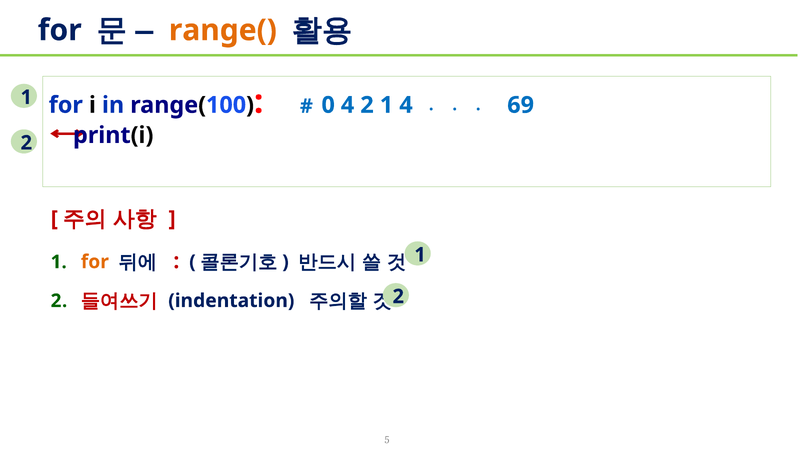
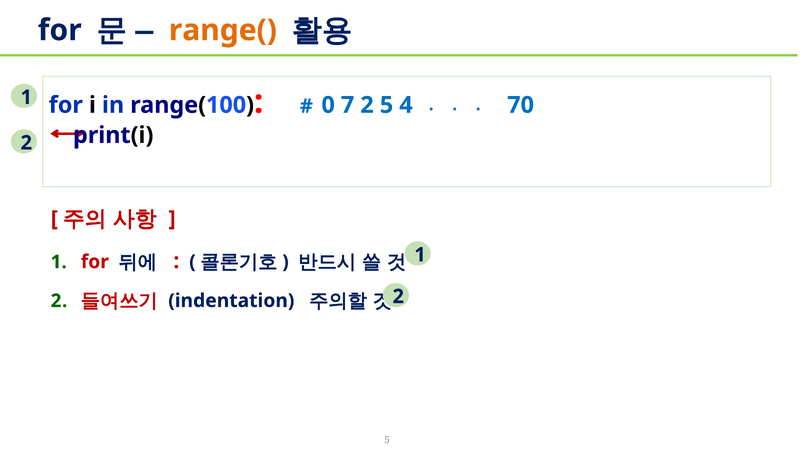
0 4: 4 -> 7 (348, 105)
2 1: 1 -> 5 (387, 105)
69: 69 -> 70 (521, 105)
for colour: orange -> red (95, 262)
